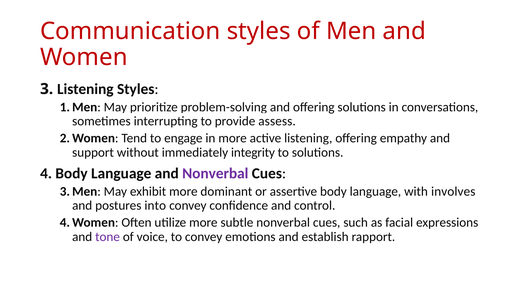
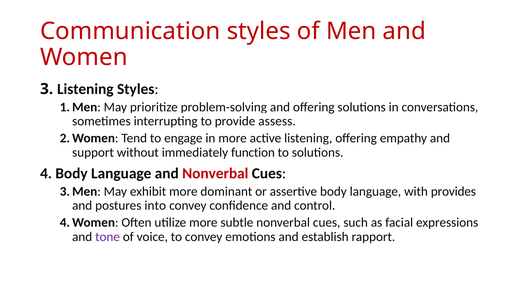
integrity: integrity -> function (253, 152)
Nonverbal colour: purple -> red (215, 173)
involves: involves -> provides (453, 191)
